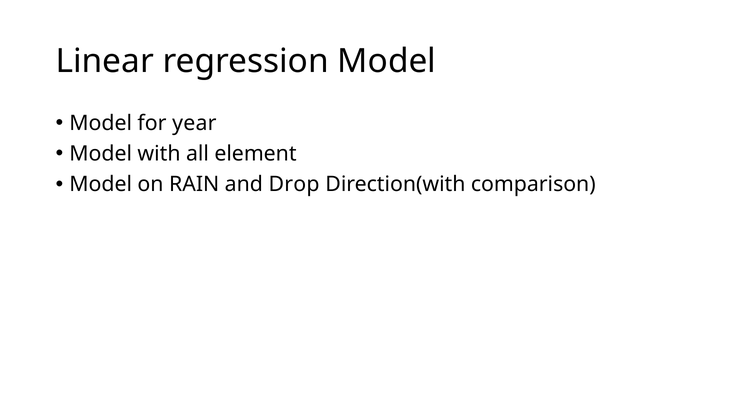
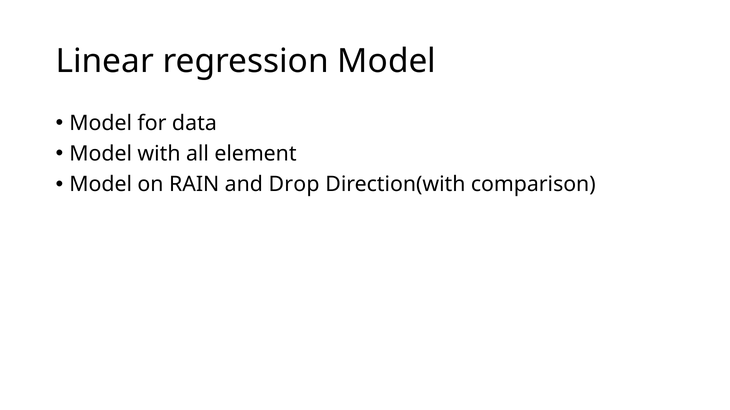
year: year -> data (194, 123)
